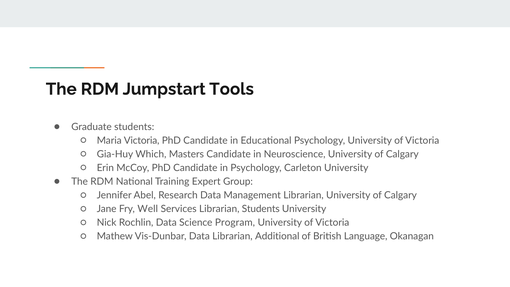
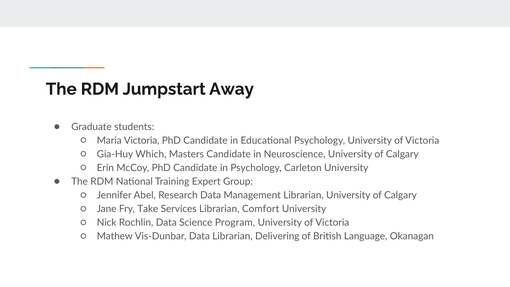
Tools: Tools -> Away (232, 89)
Well: Well -> Take (148, 209)
Librarian Students: Students -> Comfort (261, 209)
Additional: Additional -> Delivering (277, 236)
